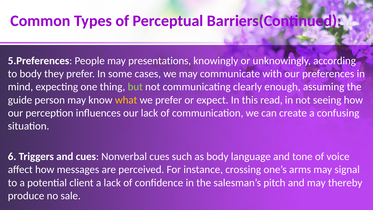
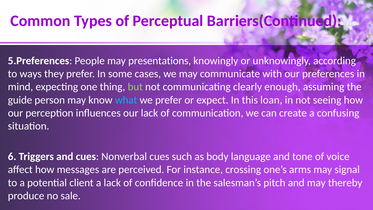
to body: body -> ways (31, 74)
what colour: yellow -> light blue (126, 100)
read: read -> loan (271, 100)
